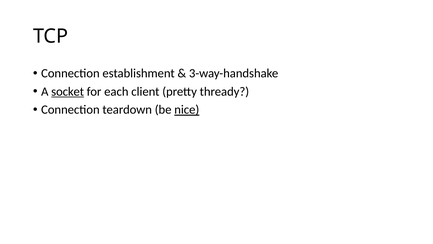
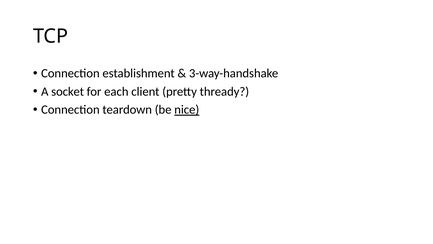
socket underline: present -> none (68, 91)
